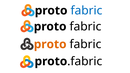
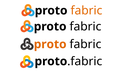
fabric colour: blue -> orange (86, 11)
